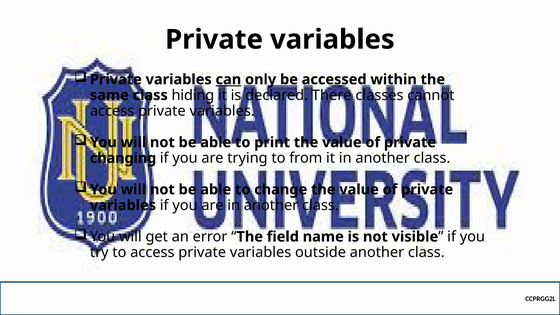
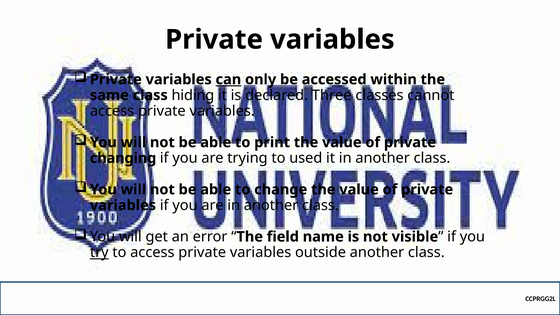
There: There -> Three (332, 95)
from: from -> used (306, 158)
try underline: none -> present (99, 252)
